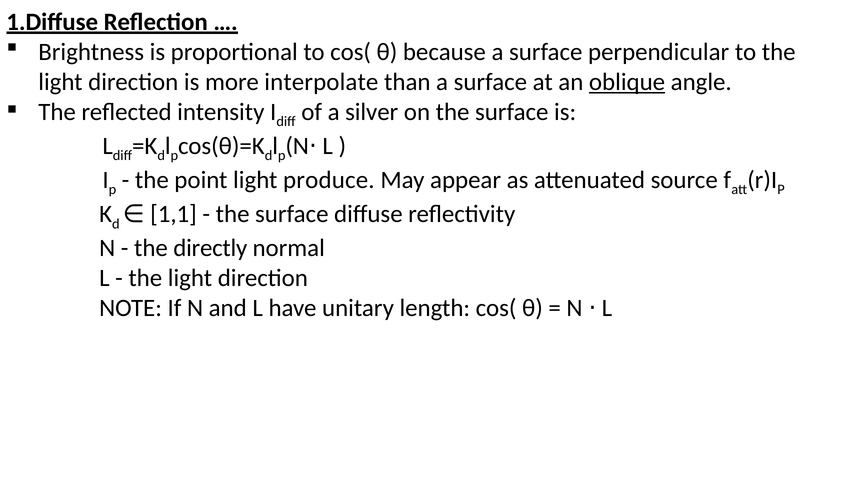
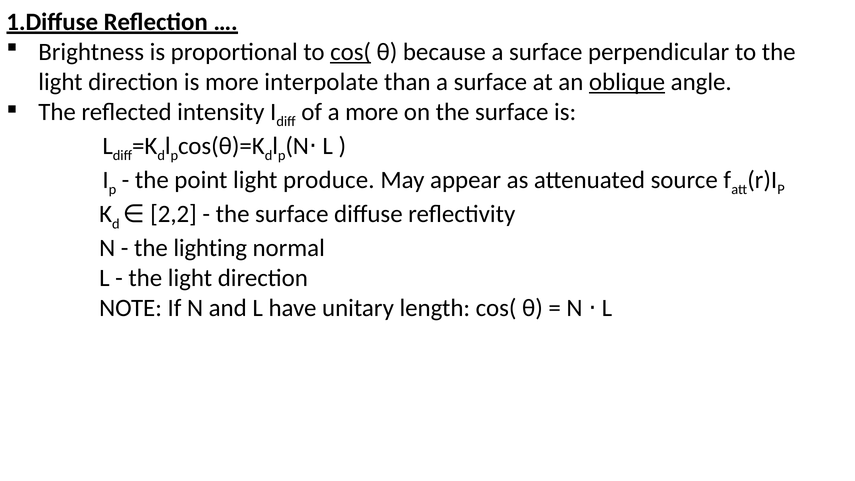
cos( underline: none -> present (351, 52)
a silver: silver -> more (372, 112)
1,1: 1,1 -> 2,2 (174, 214)
directly: directly -> lighting (210, 248)
